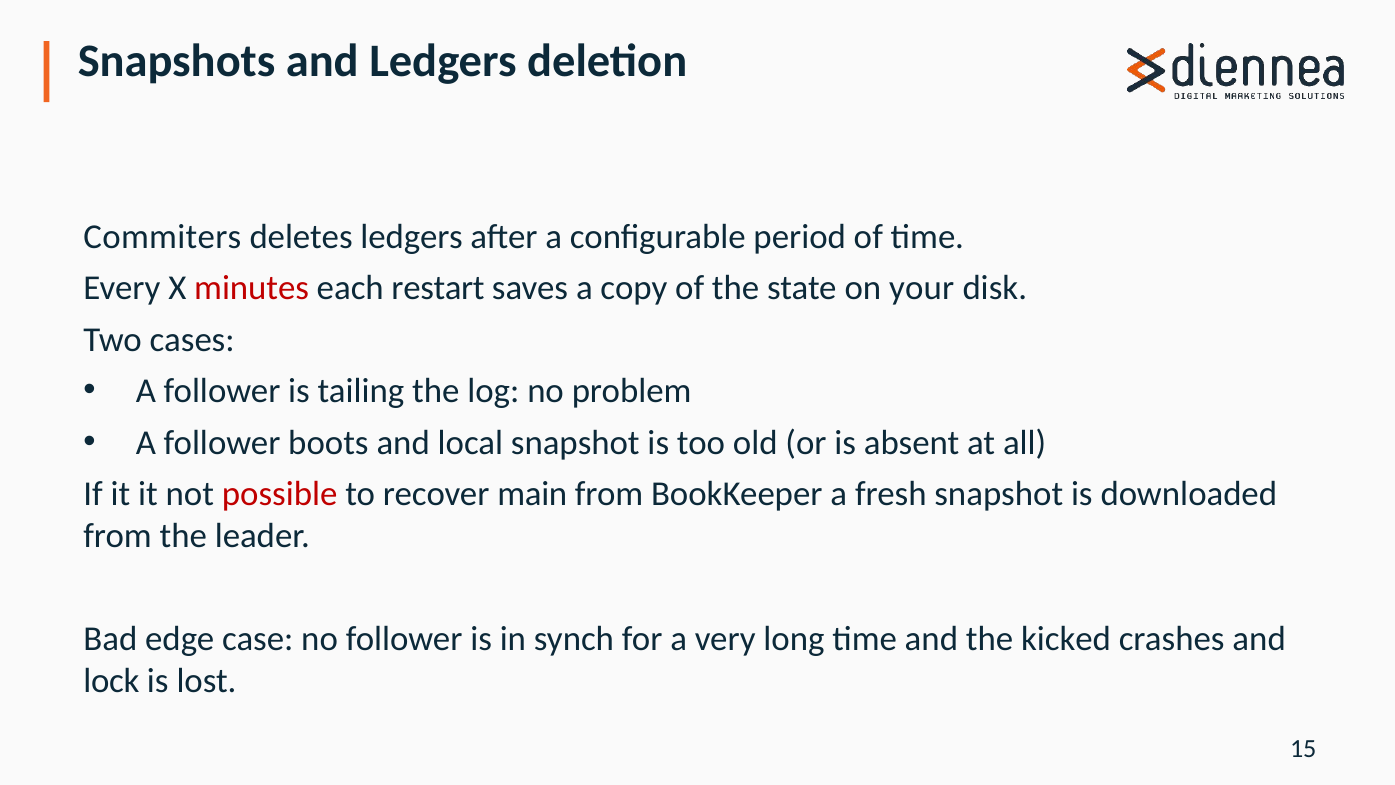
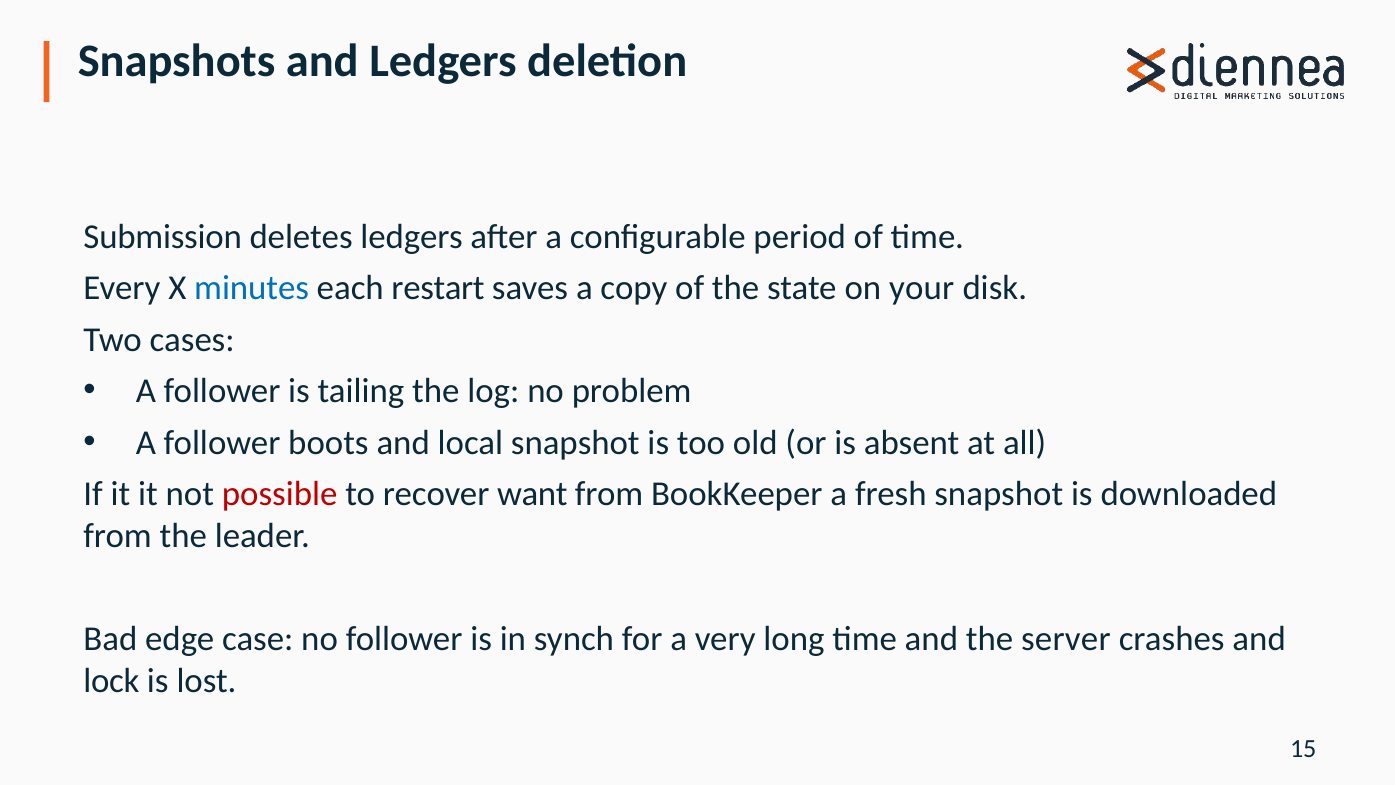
Commiters: Commiters -> Submission (163, 237)
minutes colour: red -> blue (252, 288)
main: main -> want (532, 494)
kicked: kicked -> server (1066, 639)
